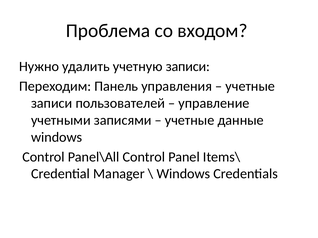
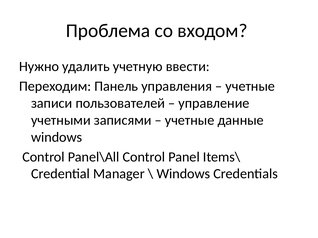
учетную записи: записи -> ввести (188, 67)
